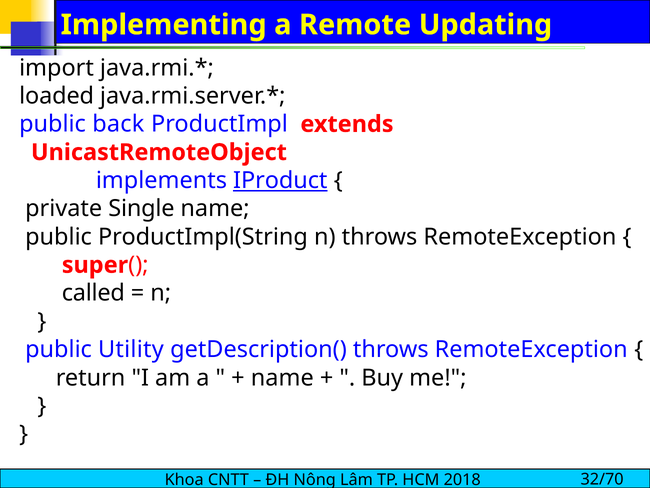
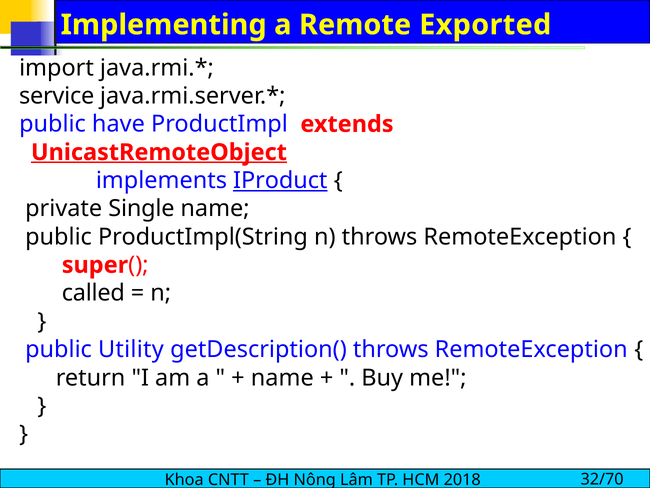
Updating: Updating -> Exported (485, 25)
loaded: loaded -> service (57, 96)
back: back -> have (118, 124)
UnicastRemoteObject underline: none -> present (159, 152)
